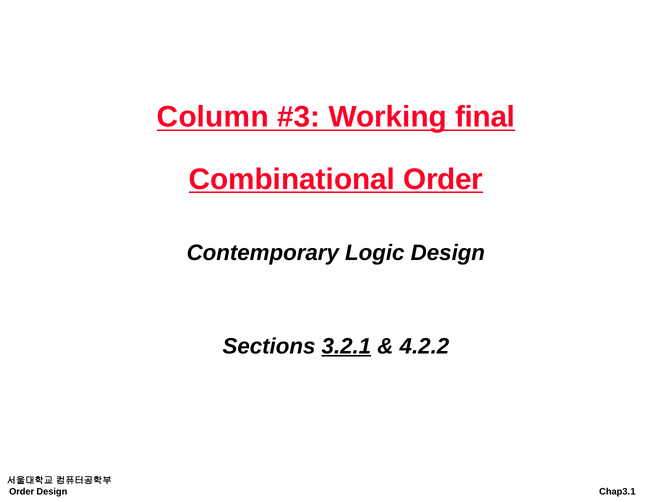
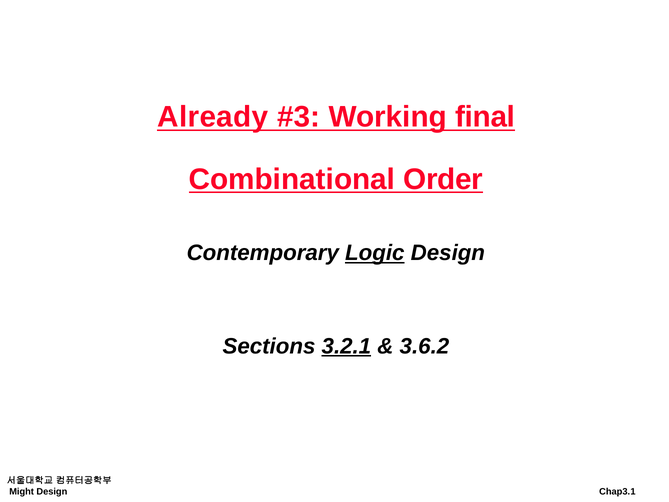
Column: Column -> Already (213, 117)
Logic underline: none -> present (375, 253)
4.2.2: 4.2.2 -> 3.6.2 (424, 346)
Order: Order -> Might (22, 491)
